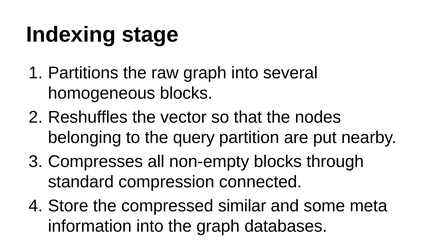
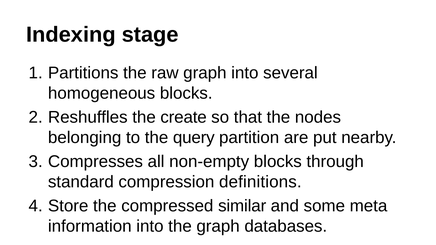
vector: vector -> create (184, 117)
connected: connected -> definitions (260, 182)
